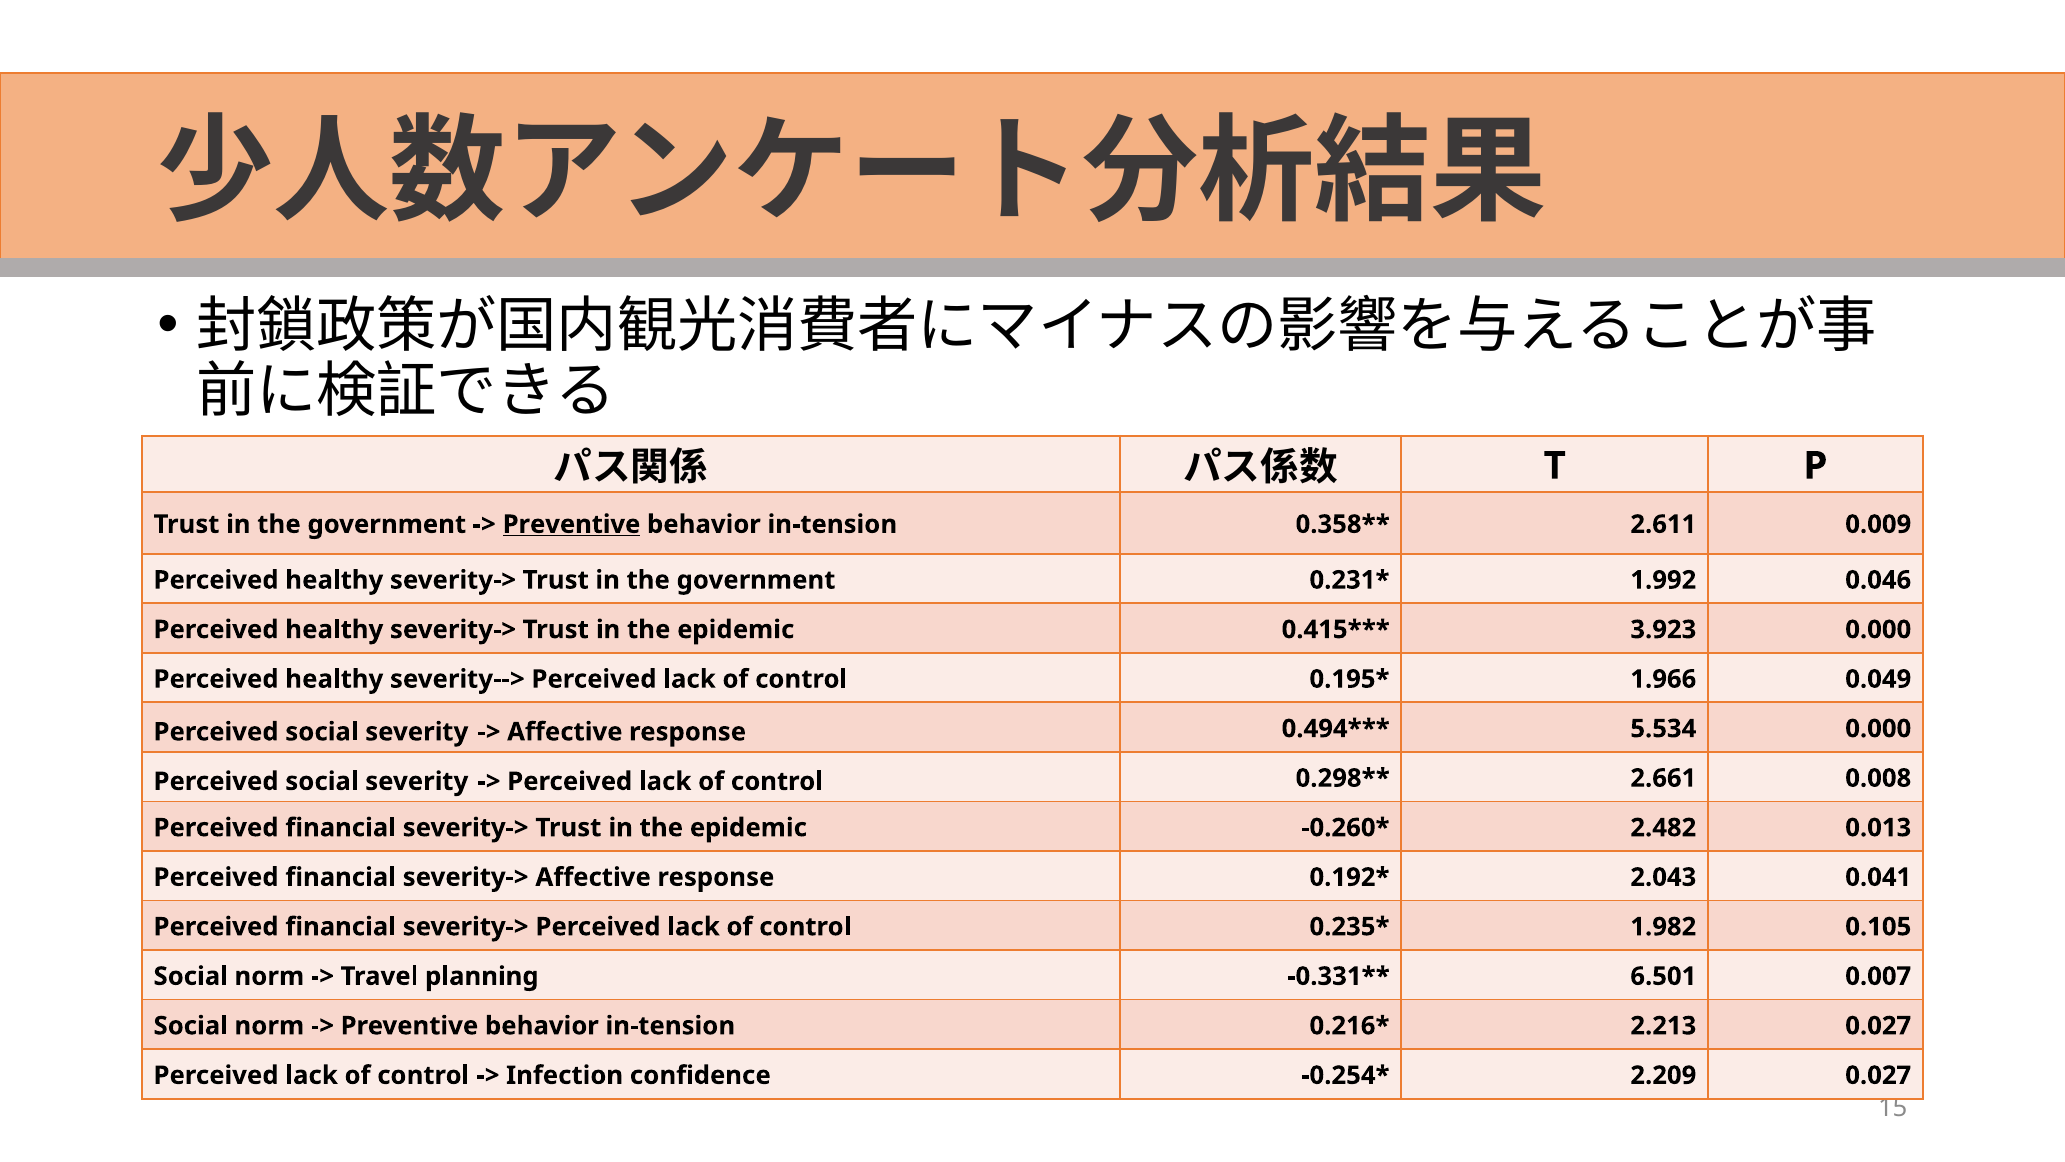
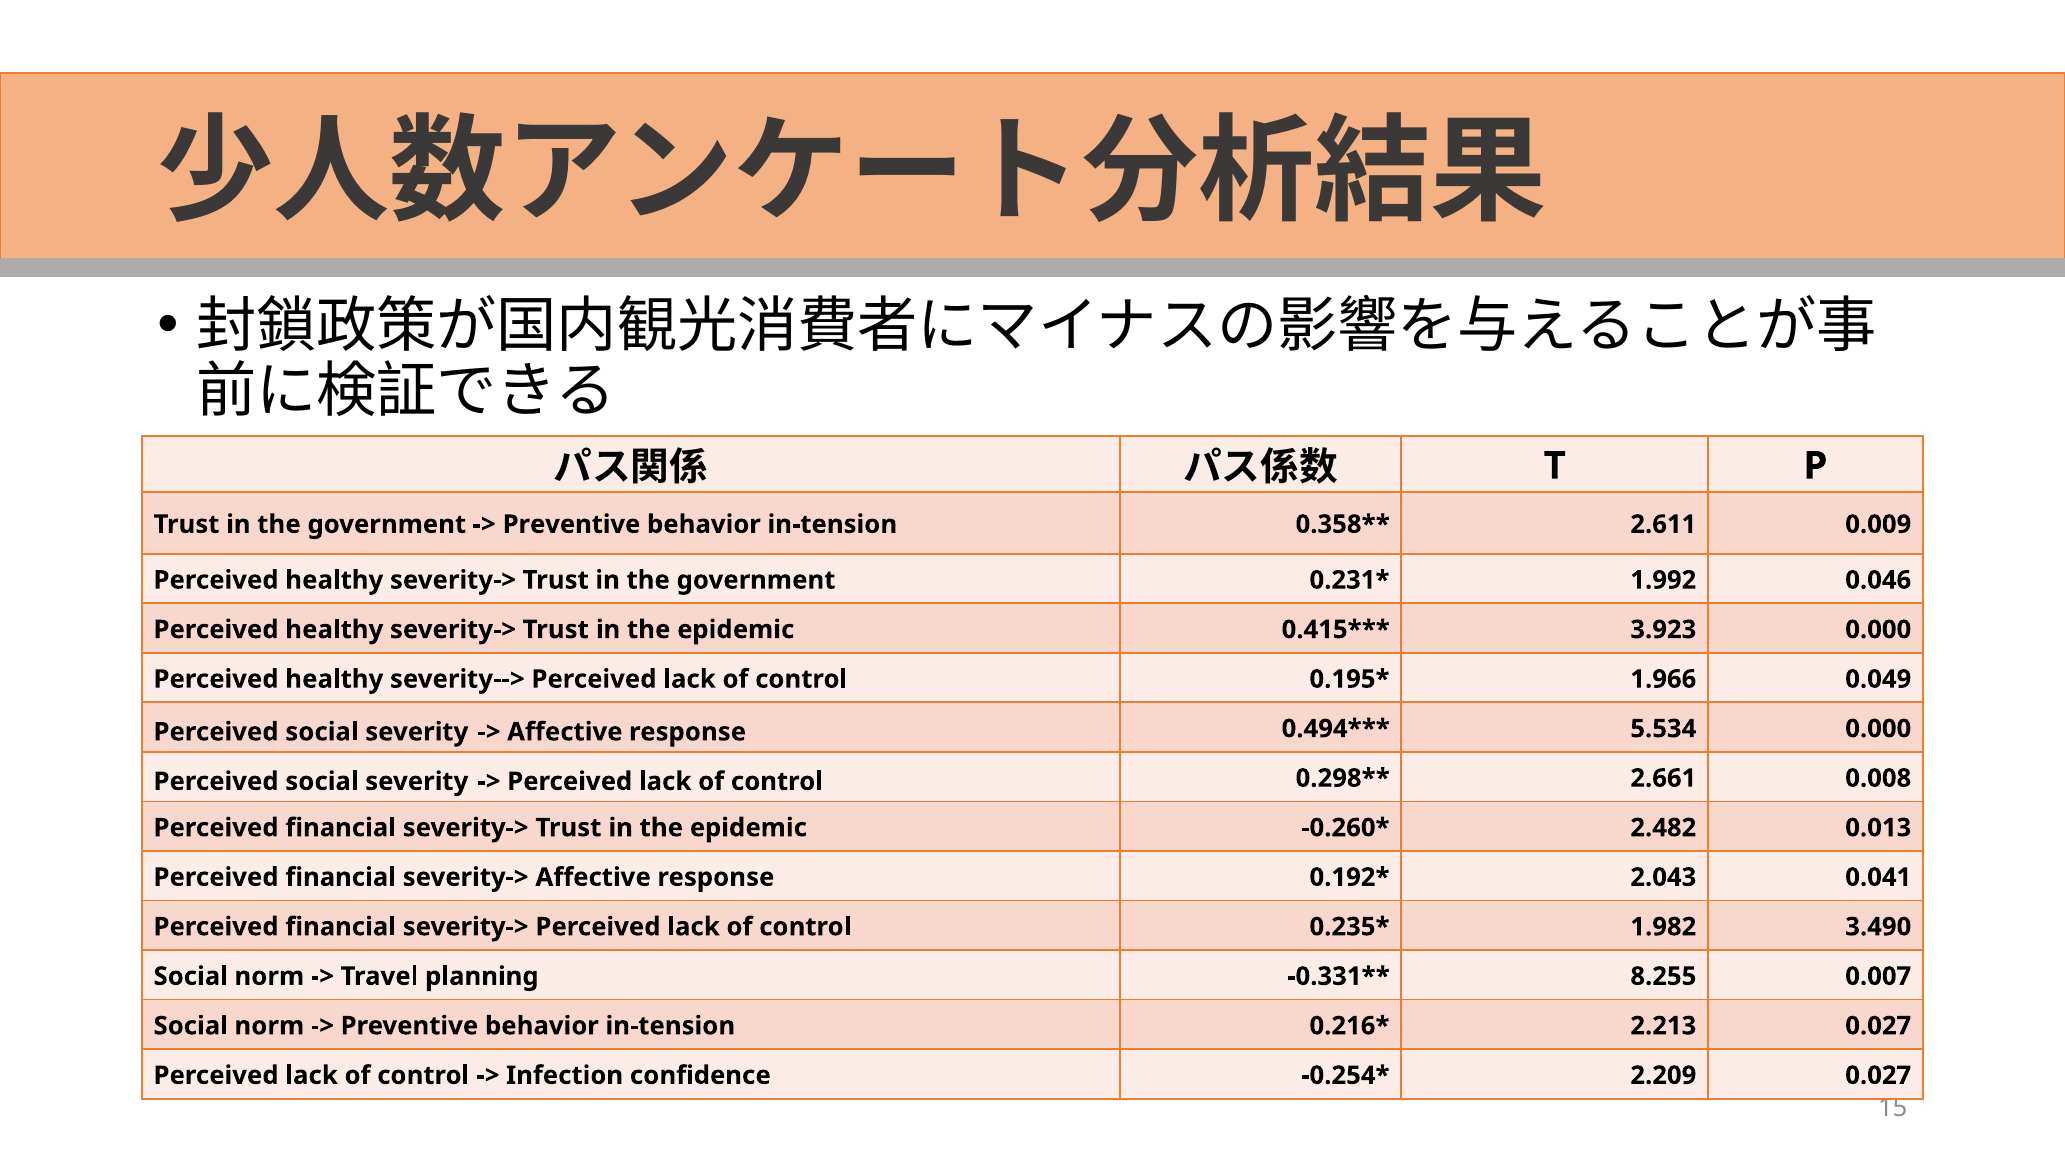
Preventive underline: present -> none (572, 524)
0.105: 0.105 -> 3.490 (1878, 926)
6.501: 6.501 -> 8.255 (1663, 976)
